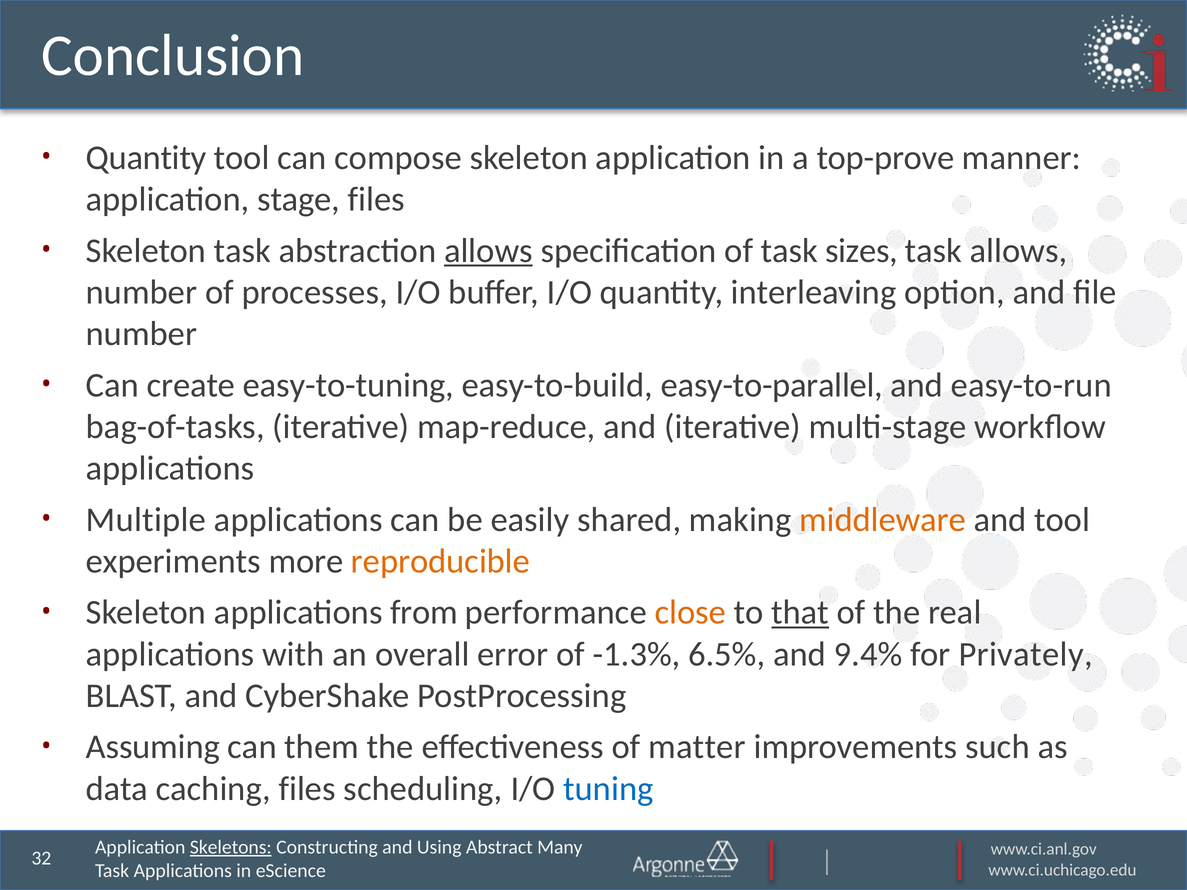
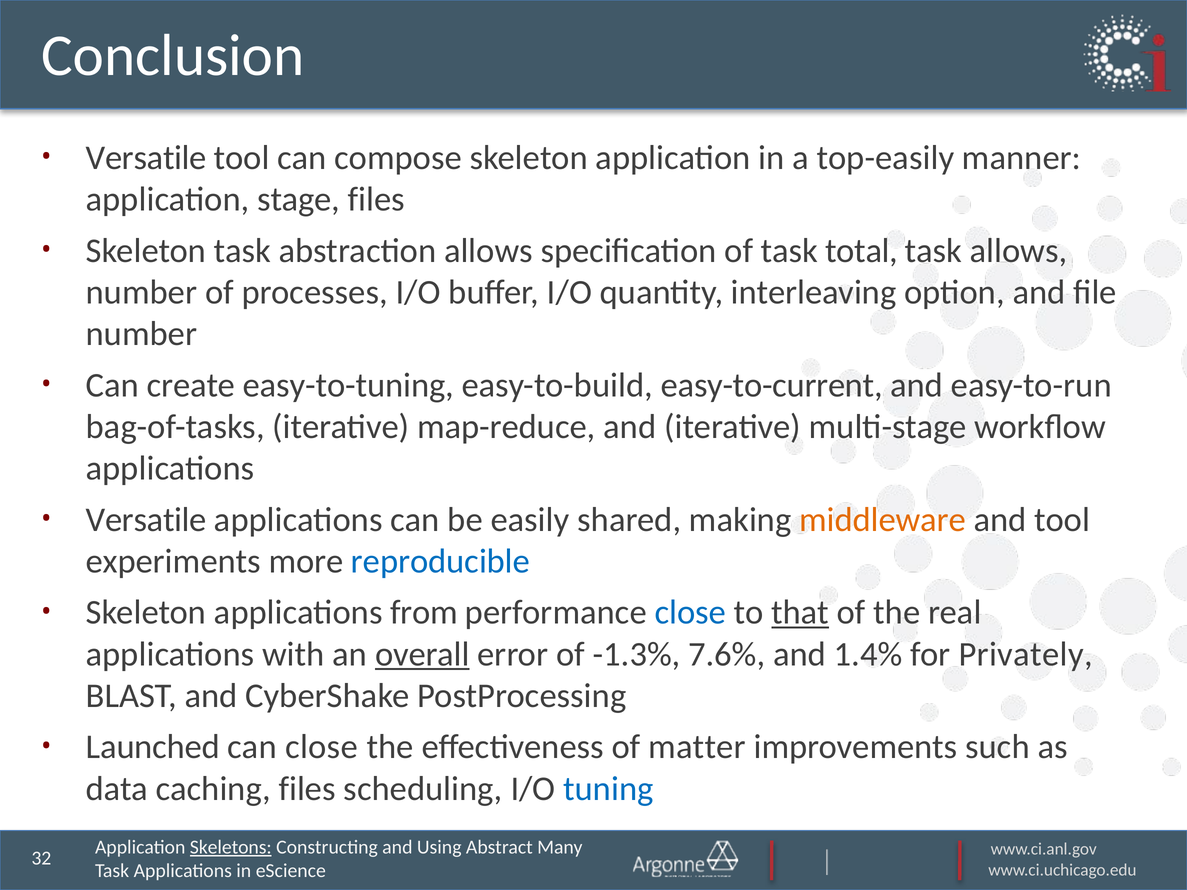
Quantity: Quantity -> Versatile (146, 158)
top-prove: top-prove -> top-easily (885, 158)
allows underline: present -> none (488, 251)
sizes: sizes -> total (862, 251)
easy-to-parallel: easy-to-parallel -> easy-to-current (772, 385)
Multiple: Multiple -> Versatile (146, 520)
reproducible colour: orange -> blue (441, 561)
close colour: orange -> blue (690, 613)
overall underline: none -> present (422, 654)
6.5%: 6.5% -> 7.6% (727, 654)
9.4%: 9.4% -> 1.4% (868, 654)
Assuming: Assuming -> Launched (153, 747)
can them: them -> close (322, 747)
